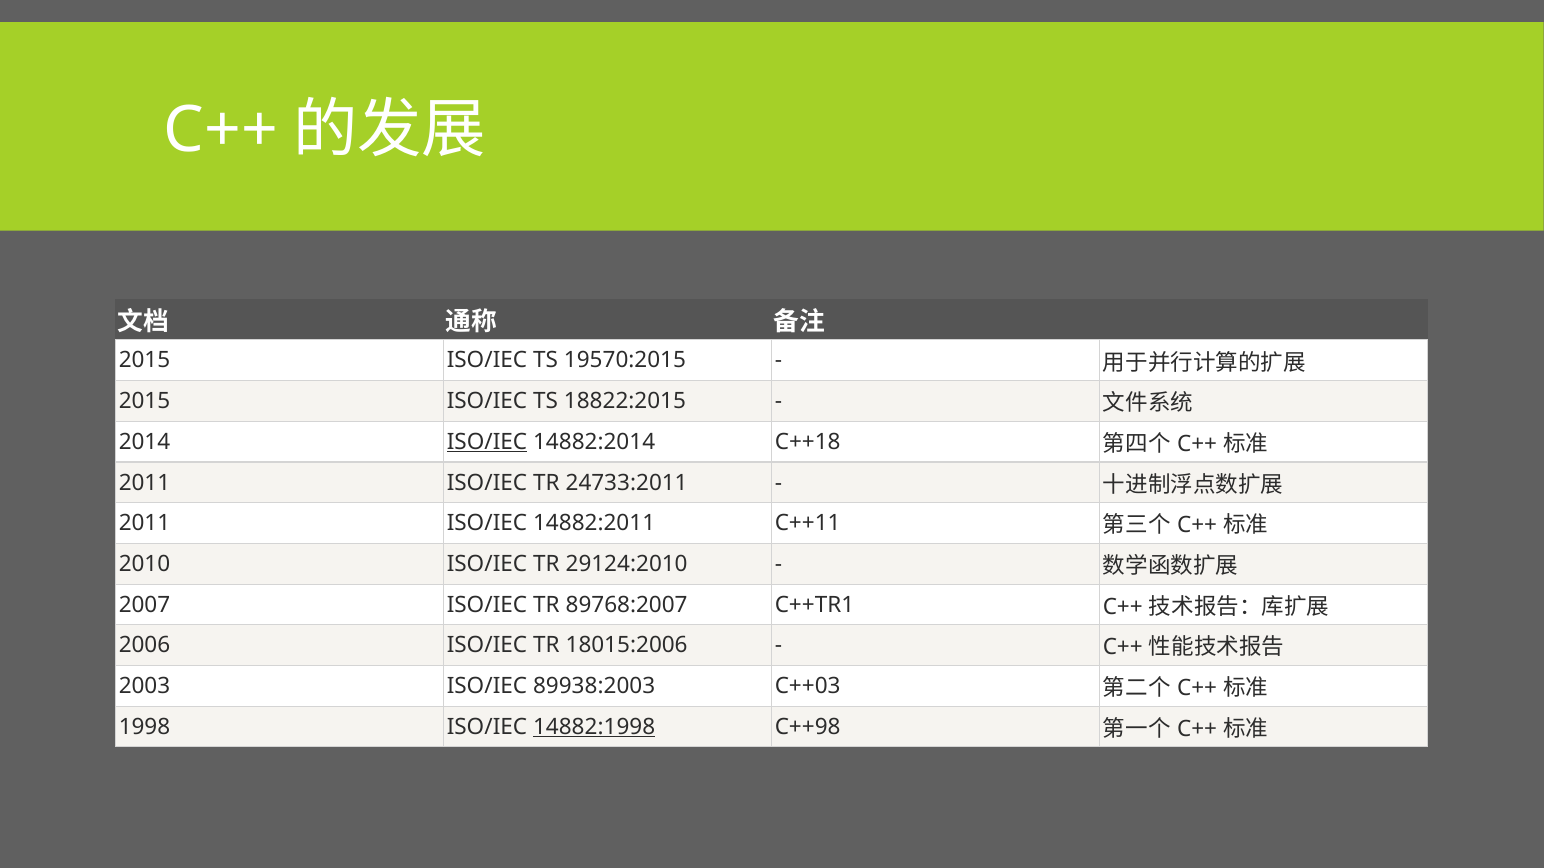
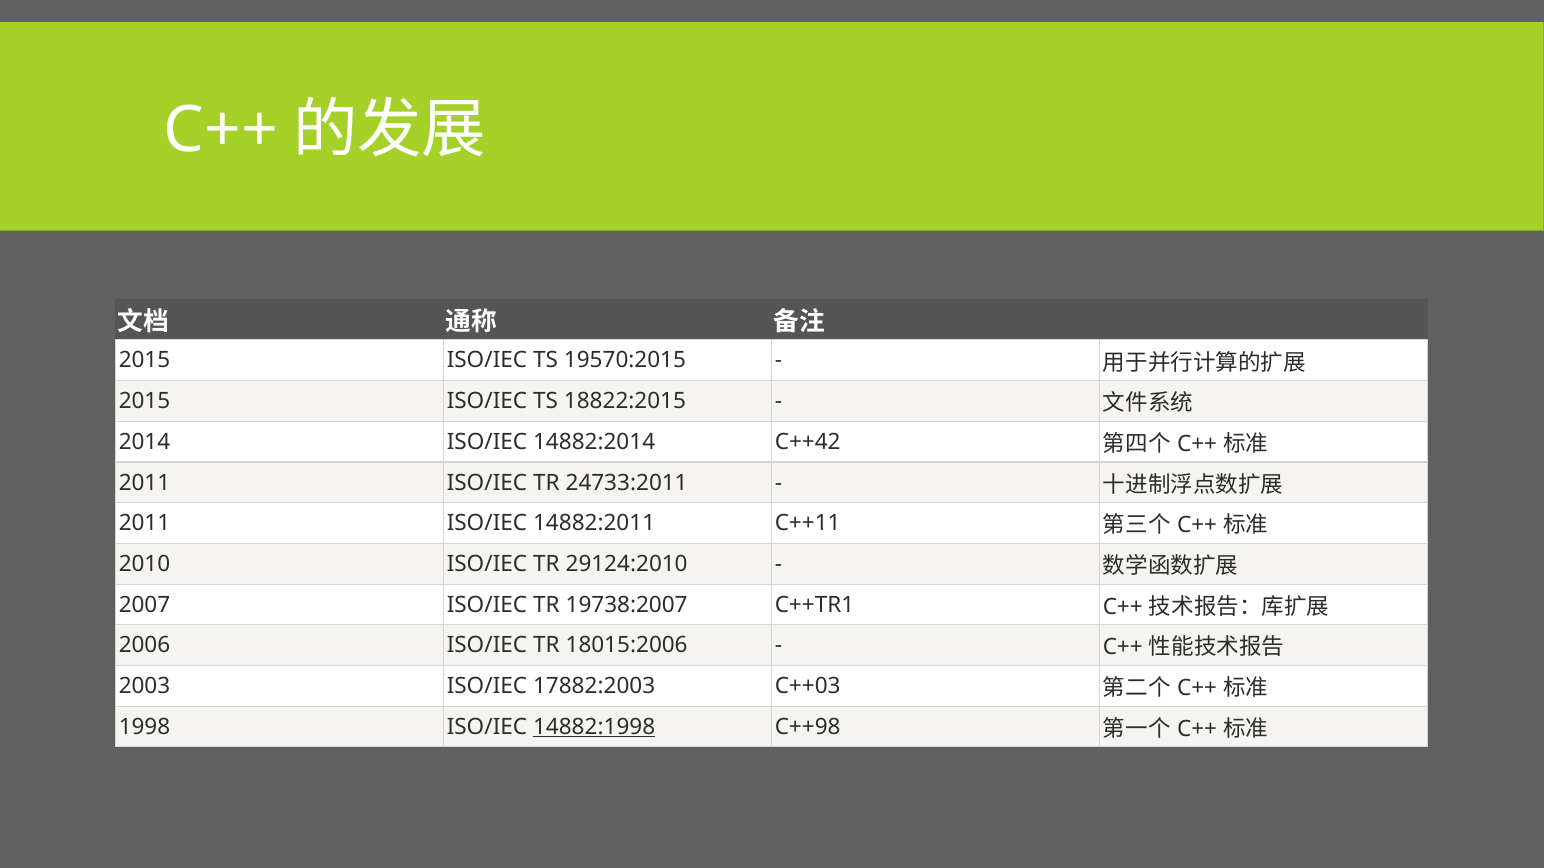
ISO/IEC underline: present -> none (487, 442)
C++18: C++18 -> C++42 (808, 442)
89768:2007: 89768:2007 -> 19738:2007 (627, 605)
89938:2003: 89938:2003 -> 17882:2003 (594, 686)
